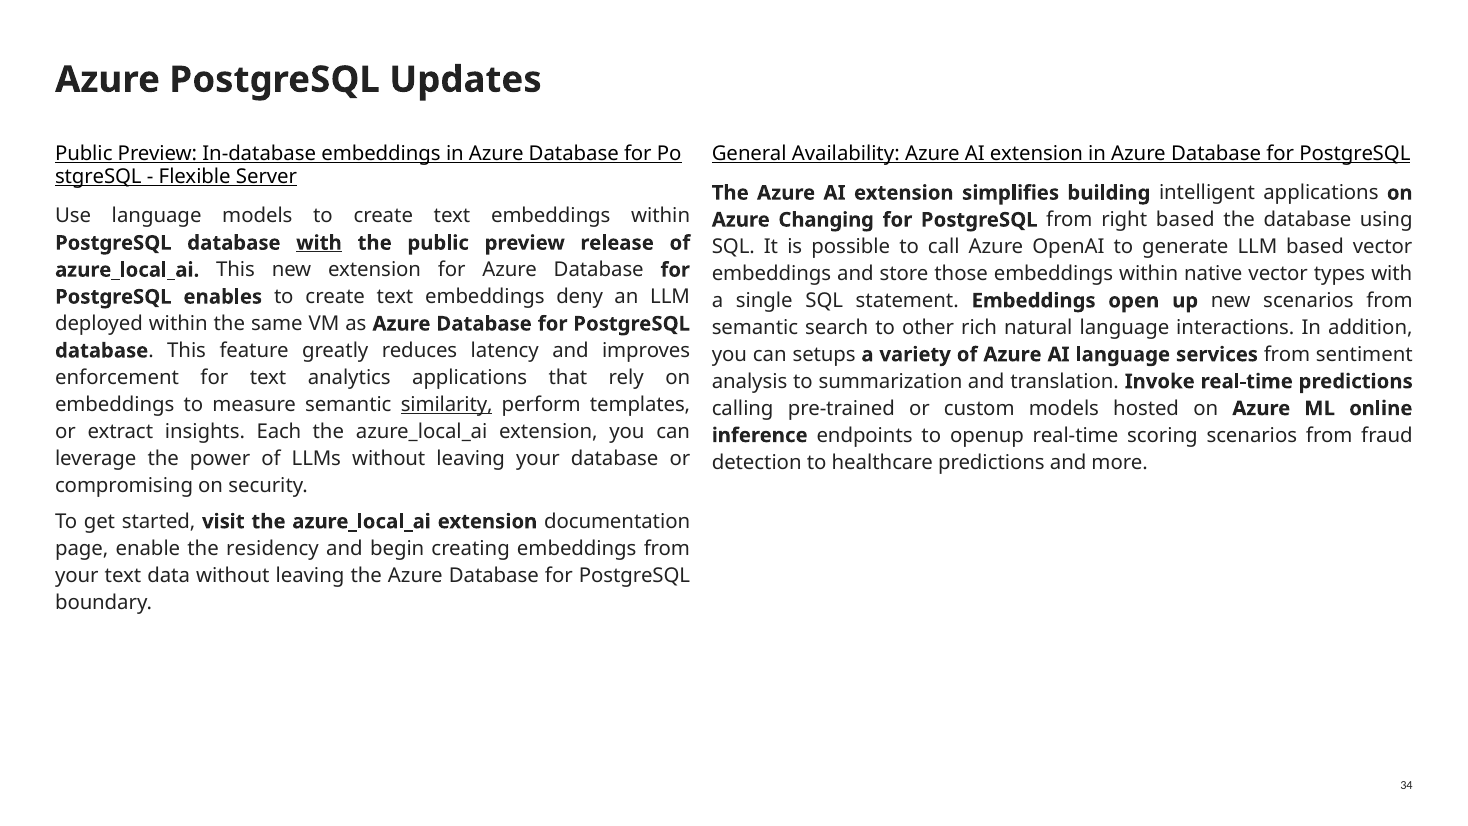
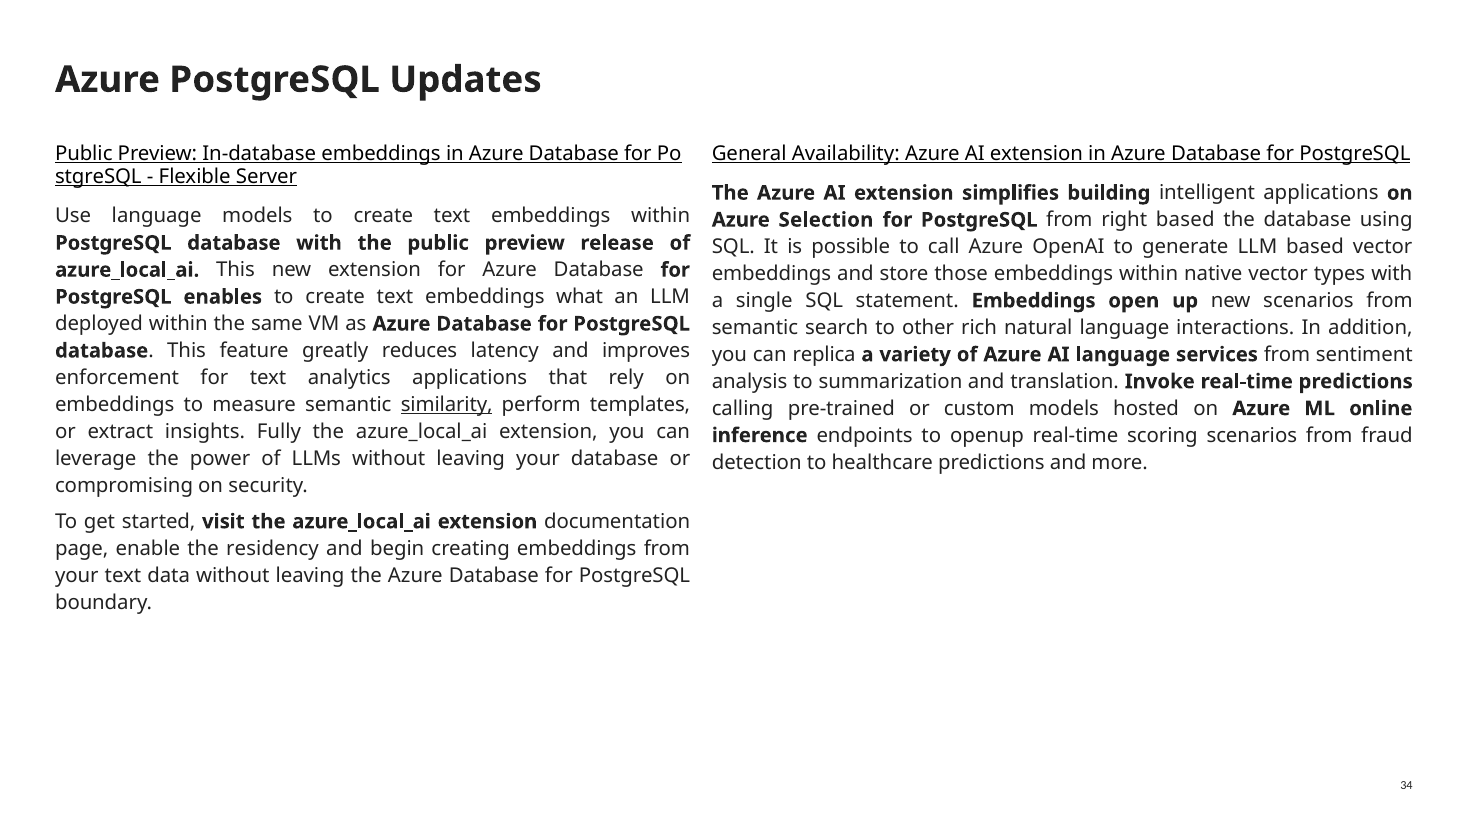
Changing: Changing -> Selection (826, 220)
with underline: present -> none (319, 243)
deny: deny -> what (580, 297)
setups: setups -> replica (824, 354)
Each: Each -> Fully (279, 431)
